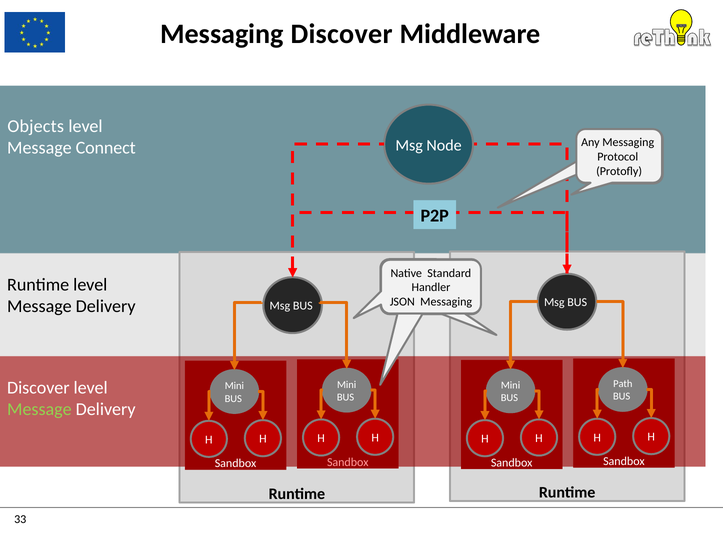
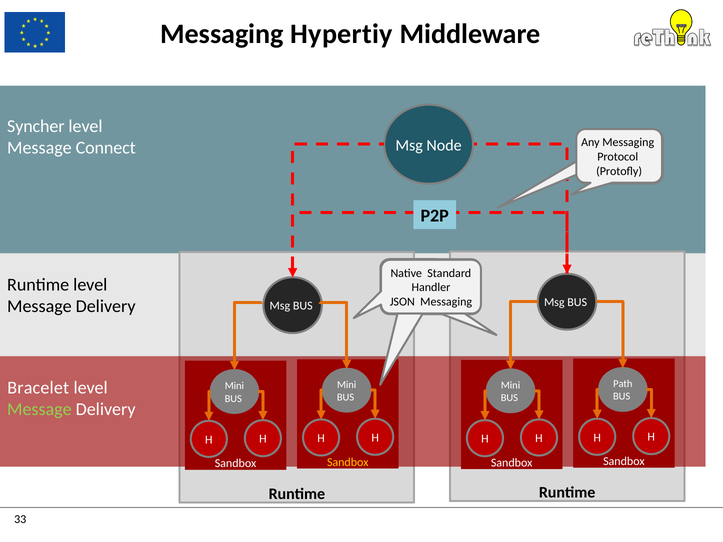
Messaging Discover: Discover -> Hypertiy (342, 34)
Objects: Objects -> Syncher (36, 126)
Discover: Discover -> Bracelet (38, 388)
Sandbox colour: pink -> yellow (348, 462)
